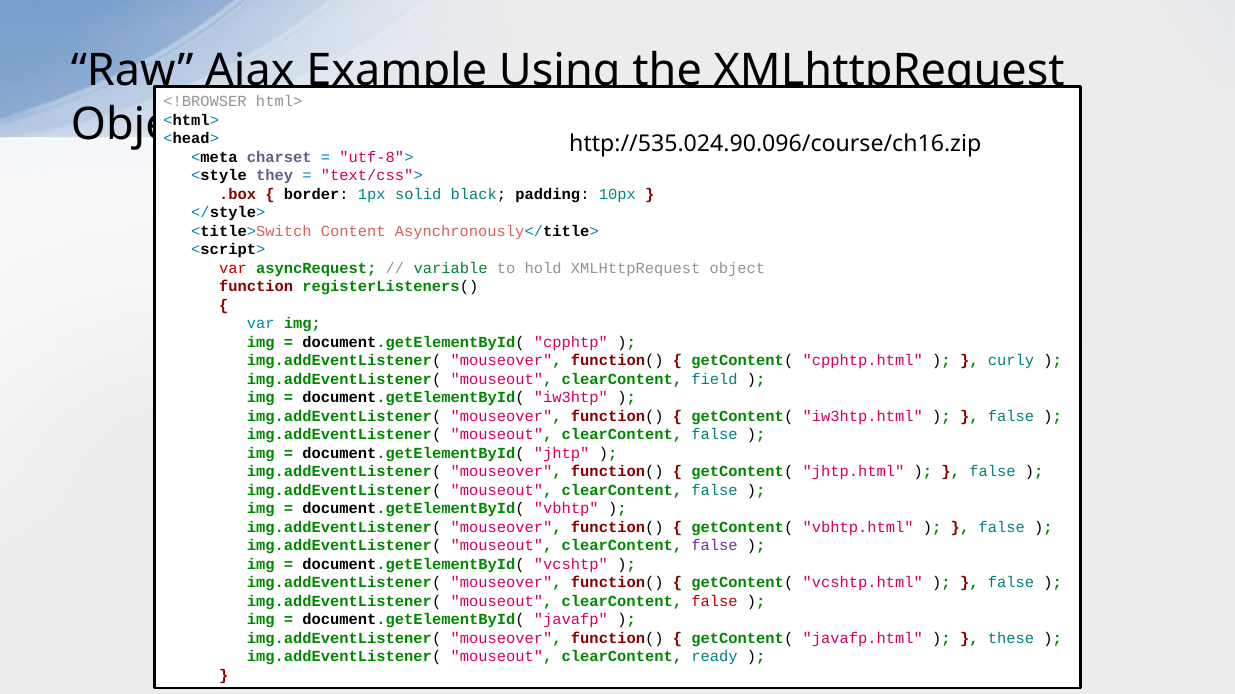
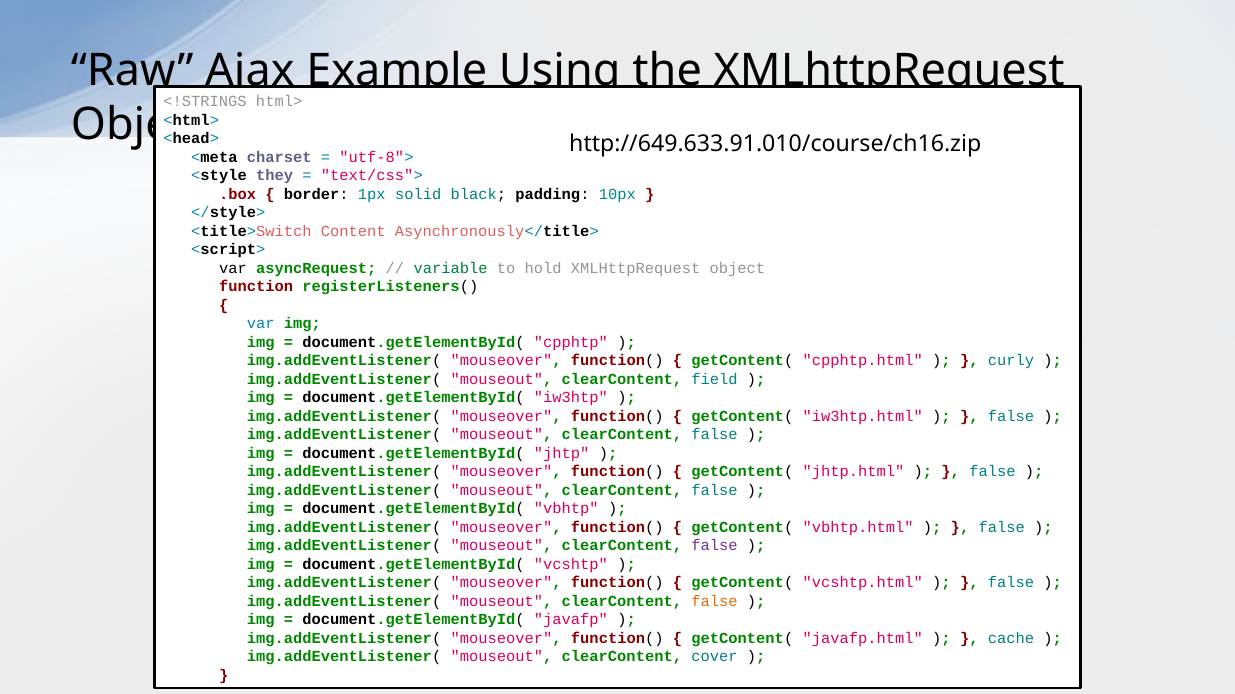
<!BROWSER: <!BROWSER -> <!STRINGS (205, 102)
http://535.024.90.096/course/ch16.zip: http://535.024.90.096/course/ch16.zip -> http://649.633.91.010/course/ch16.zip (775, 144)
var colour: red -> black (233, 268)
false colour: red -> orange (715, 602)
these: these -> cache (1011, 639)
ready: ready -> cover (715, 657)
